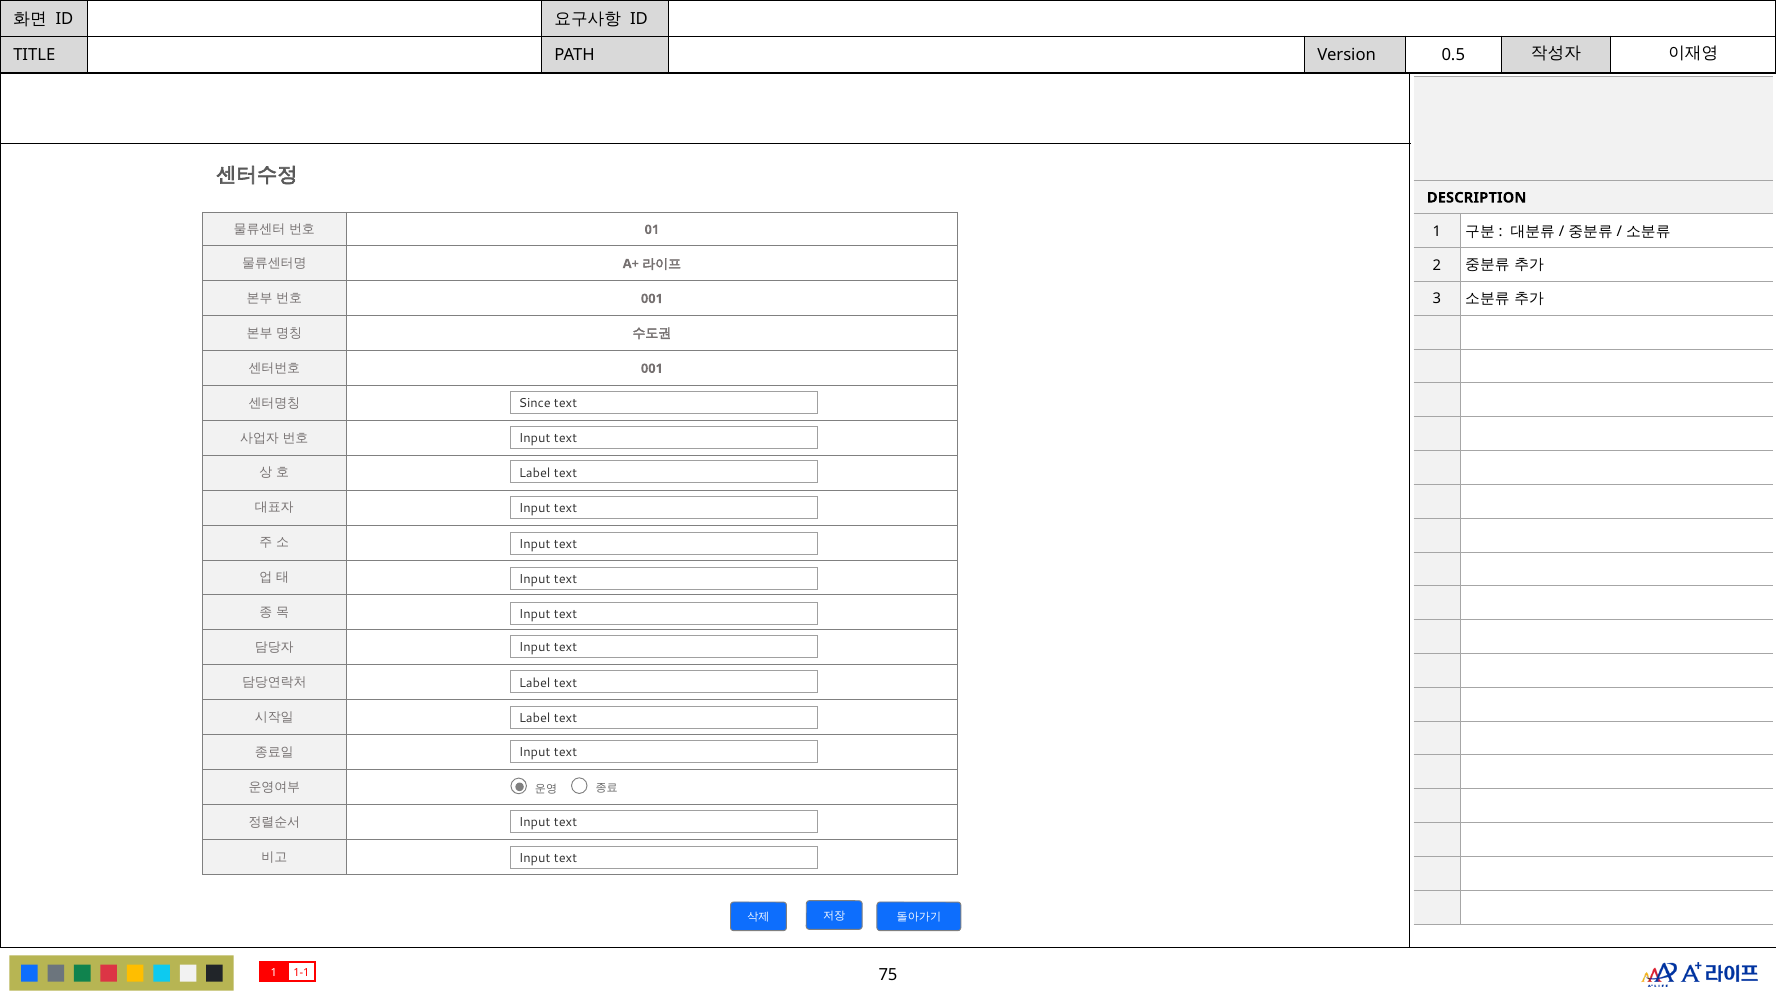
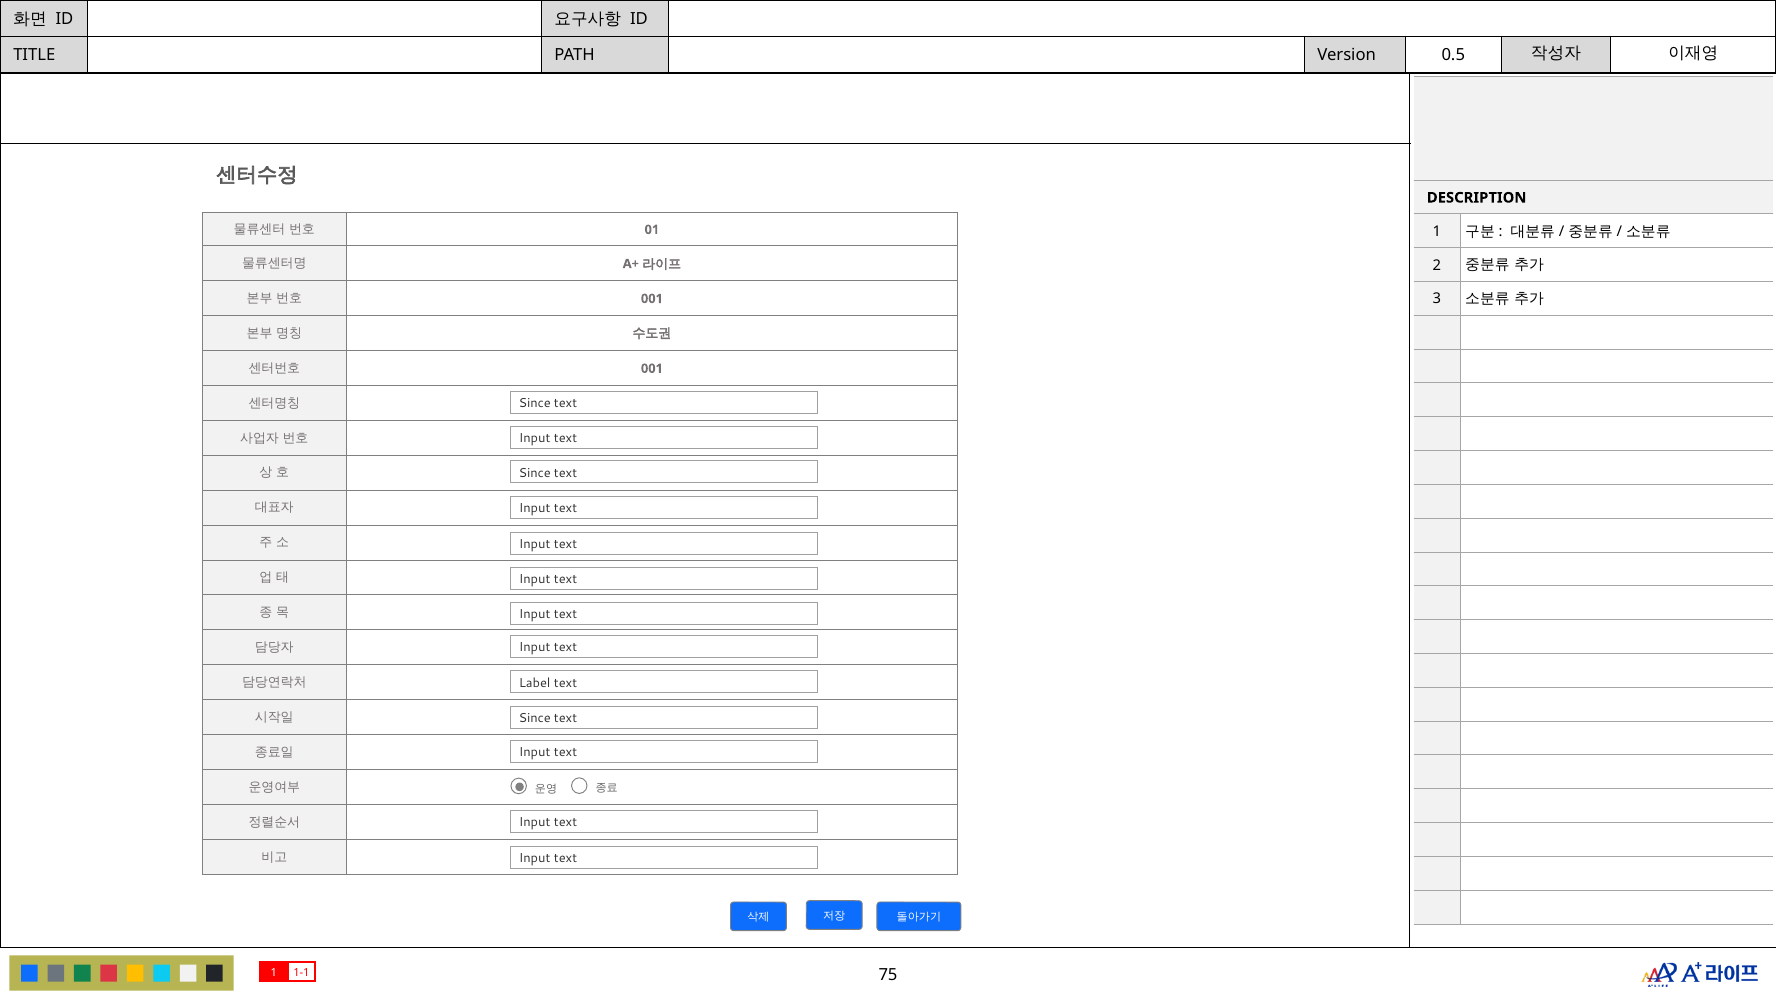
Label: Label -> Since (535, 473)
Label: Label -> Since (535, 718)
